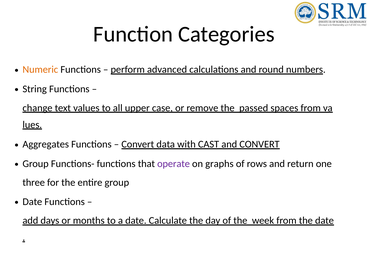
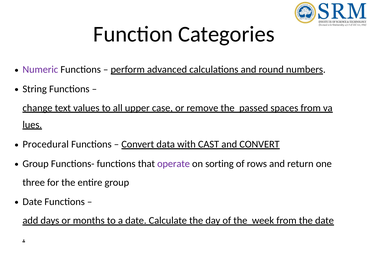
Numeric colour: orange -> purple (40, 69)
Aggregates: Aggregates -> Procedural (46, 144)
graphs: graphs -> sorting (220, 164)
